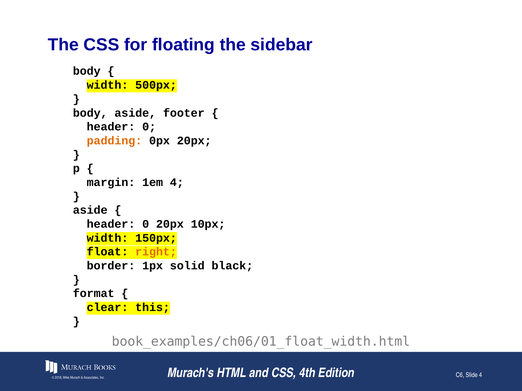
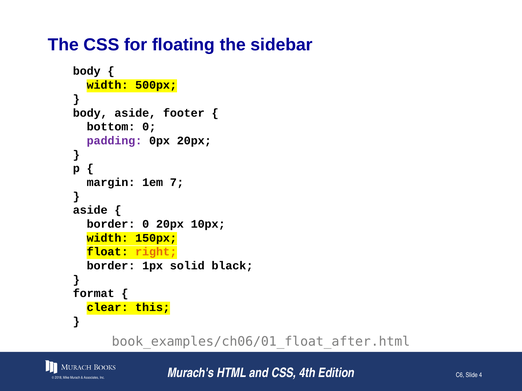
header: header -> bottom (111, 127)
padding colour: orange -> purple (114, 141)
1em 4: 4 -> 7 (177, 183)
header: header -> border (111, 224)
book_examples/ch06/01_float_width.html: book_examples/ch06/01_float_width.html -> book_examples/ch06/01_float_after.html (261, 342)
